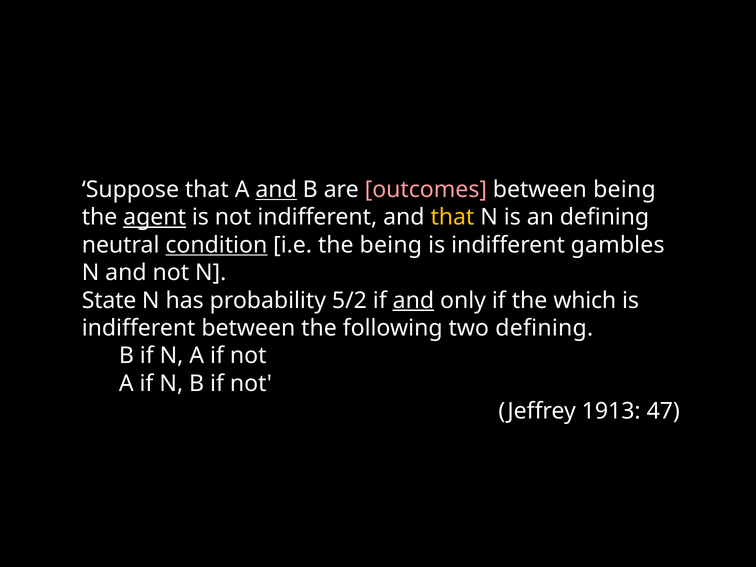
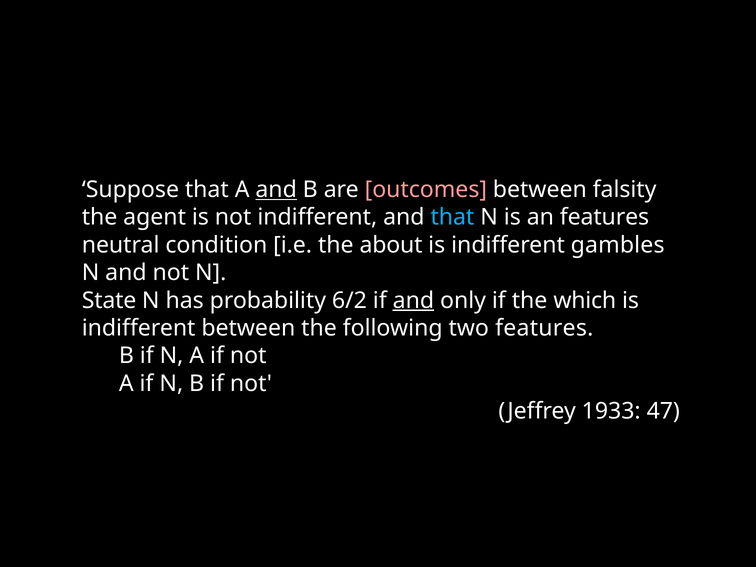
between being: being -> falsity (625, 190)
agent underline: present -> none (155, 217)
that colour: yellow -> light blue (452, 217)
an defining: defining -> features (604, 217)
condition underline: present -> none (216, 245)
the being: being -> about (391, 245)
5/2: 5/2 -> 6/2 (349, 300)
two defining: defining -> features (544, 328)
1913: 1913 -> 1933 (611, 411)
